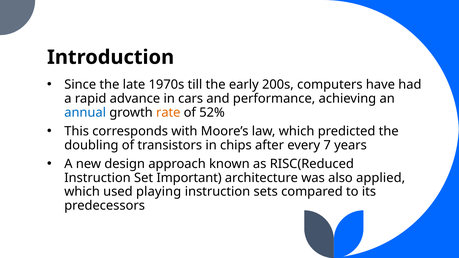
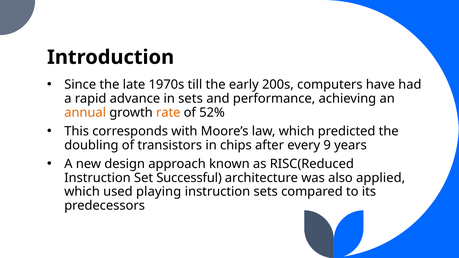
in cars: cars -> sets (191, 99)
annual colour: blue -> orange (85, 112)
7: 7 -> 9 (327, 145)
Important: Important -> Successful (189, 178)
